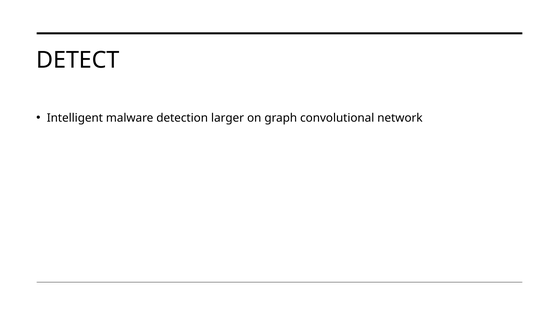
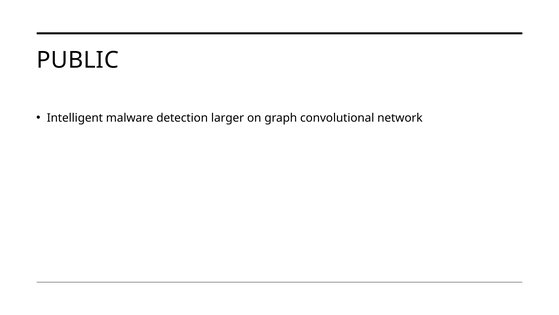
DETECT: DETECT -> PUBLIC (78, 60)
